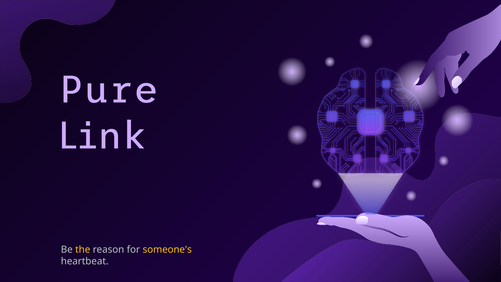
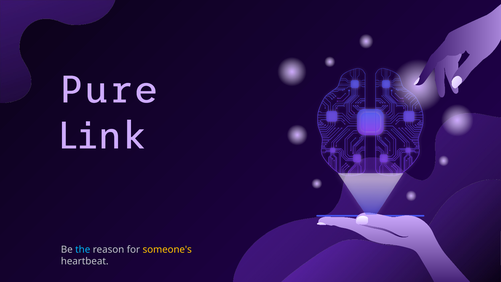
the colour: yellow -> light blue (83, 250)
